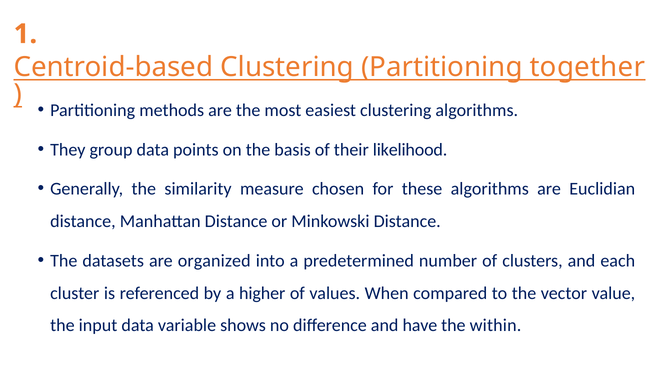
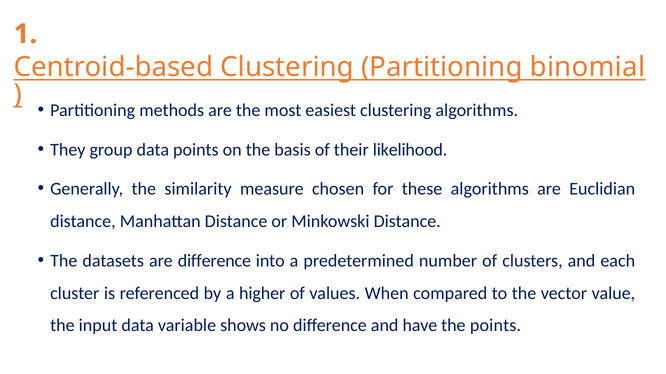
together: together -> binomial (587, 67)
are organized: organized -> difference (214, 261)
the within: within -> points (496, 326)
